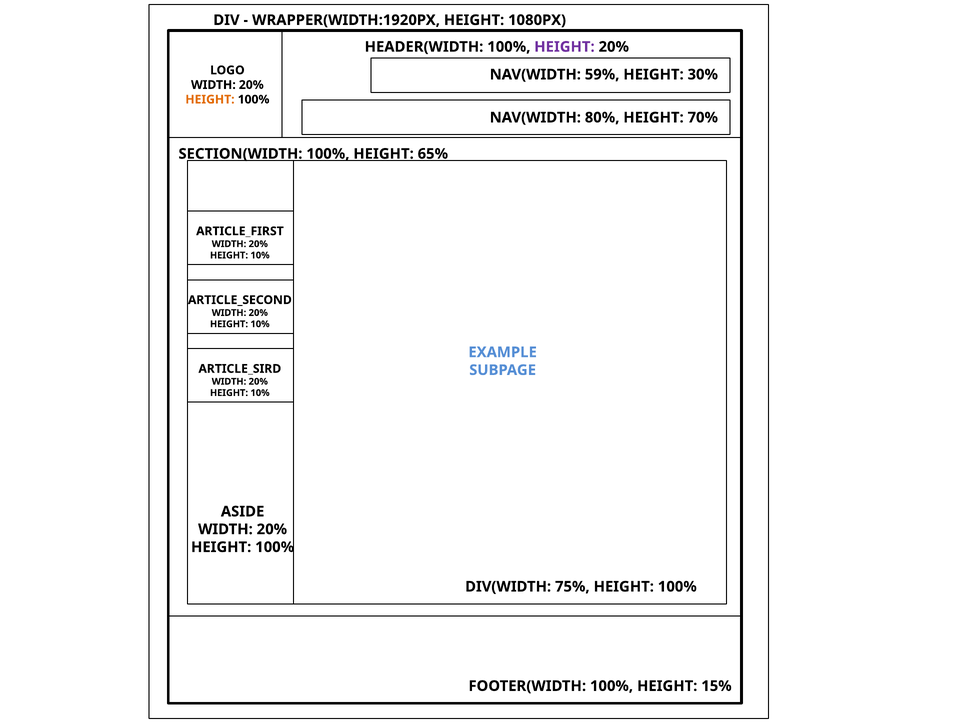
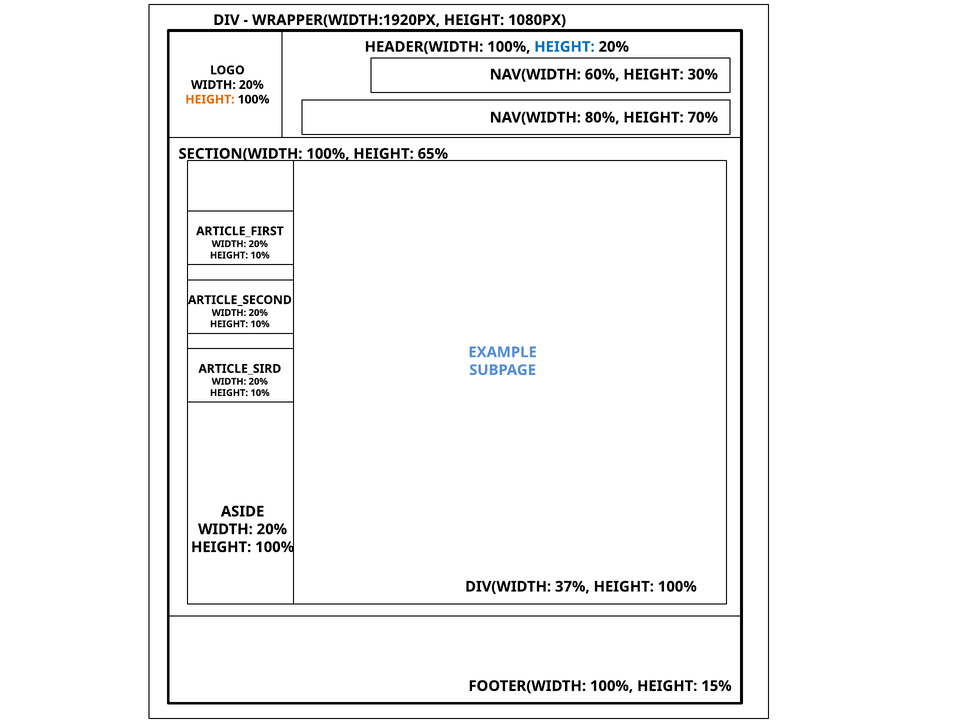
HEIGHT colour: purple -> blue (564, 47)
59%: 59% -> 60% (602, 75)
75%: 75% -> 37% (572, 587)
